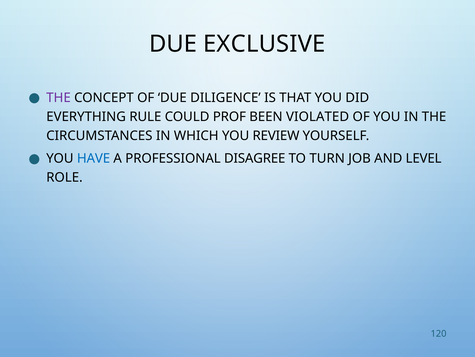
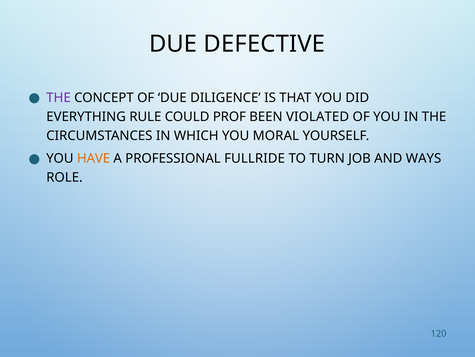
EXCLUSIVE: EXCLUSIVE -> DEFECTIVE (264, 44)
REVIEW: REVIEW -> MORAL (276, 136)
HAVE colour: blue -> orange (94, 158)
DISAGREE: DISAGREE -> FULLRIDE (255, 158)
LEVEL: LEVEL -> WAYS (424, 158)
